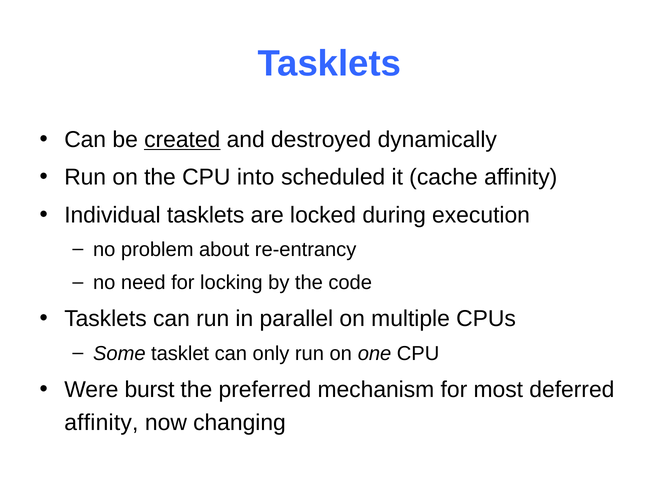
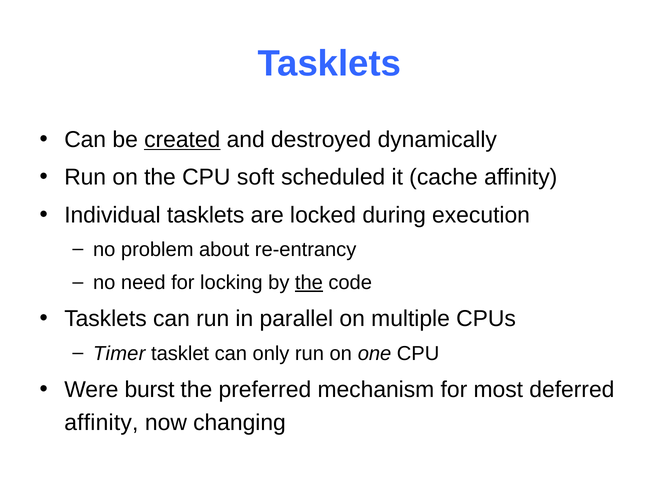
into: into -> soft (256, 177)
the underline: none -> present (309, 282)
Some: Some -> Timer (119, 353)
